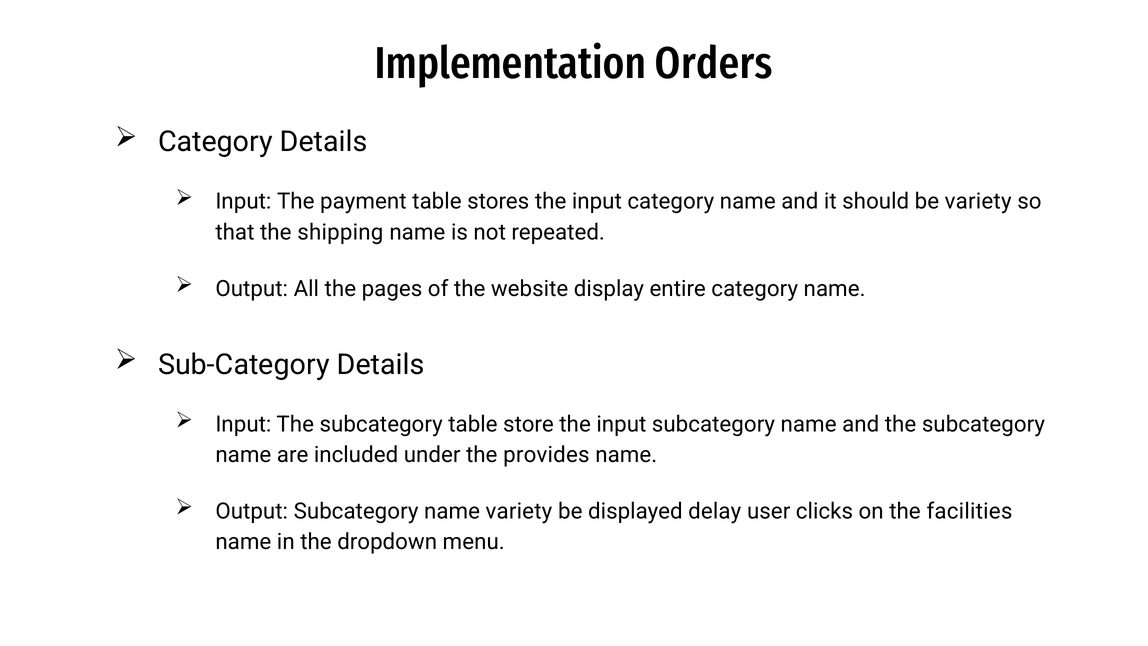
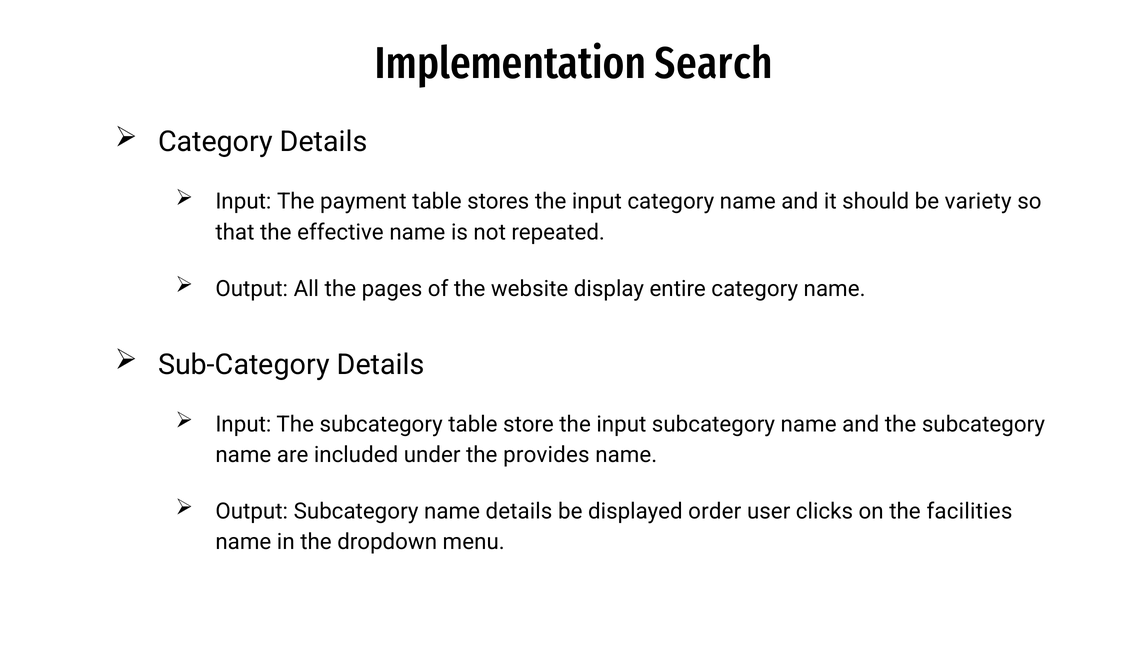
Orders: Orders -> Search (714, 63)
shipping: shipping -> effective (340, 232)
name variety: variety -> details (519, 511)
delay: delay -> order (715, 511)
